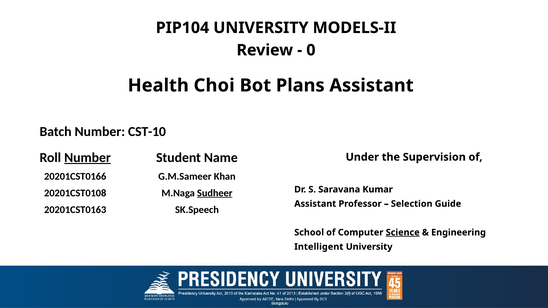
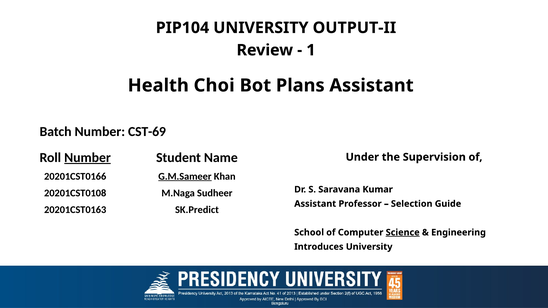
MODELS-II: MODELS-II -> OUTPUT-II (354, 28)
0: 0 -> 1 (311, 50)
CST-10: CST-10 -> CST-69 (147, 132)
G.M.Sameer underline: none -> present (185, 176)
Sudheer underline: present -> none (215, 193)
SK.Speech: SK.Speech -> SK.Predict (197, 210)
Intelligent: Intelligent -> Introduces (319, 247)
